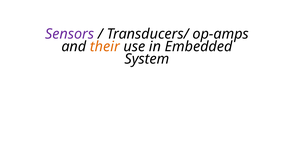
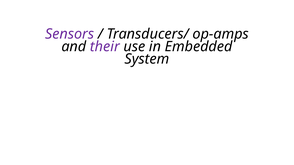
their colour: orange -> purple (105, 47)
